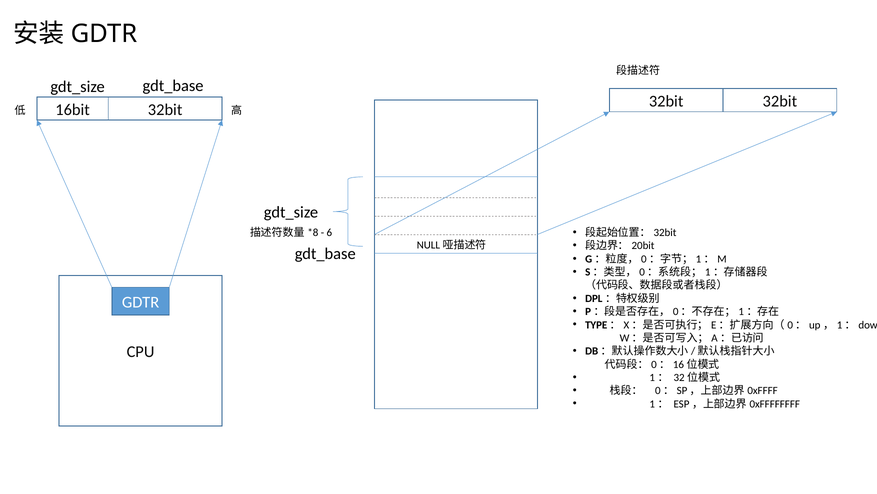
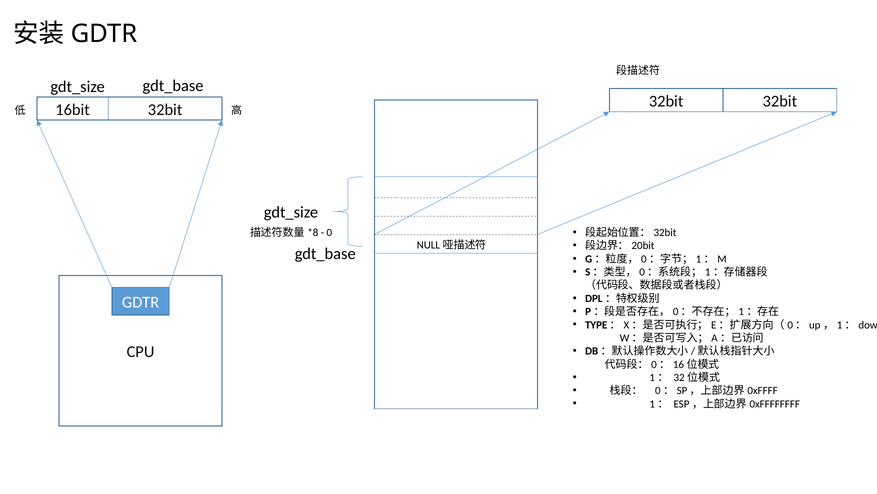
6: 6 -> 0 (329, 232)
